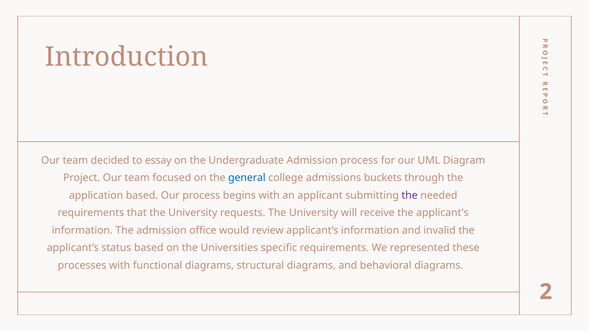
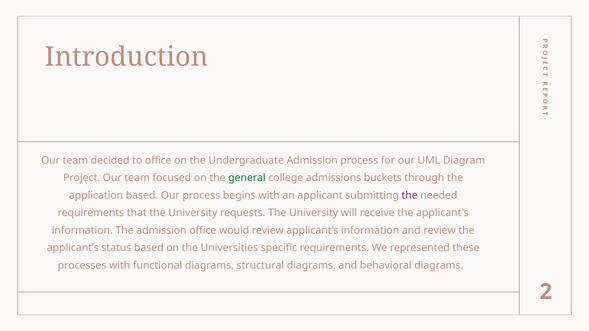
to essay: essay -> office (158, 160)
general colour: blue -> green (247, 178)
and invalid: invalid -> review (440, 230)
